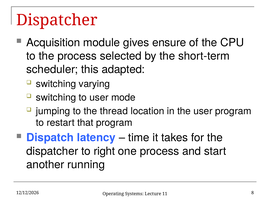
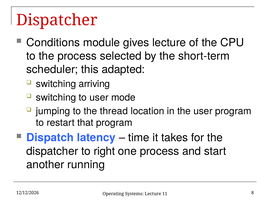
Acquisition: Acquisition -> Conditions (53, 43)
gives ensure: ensure -> lecture (169, 43)
varying: varying -> arriving (94, 84)
